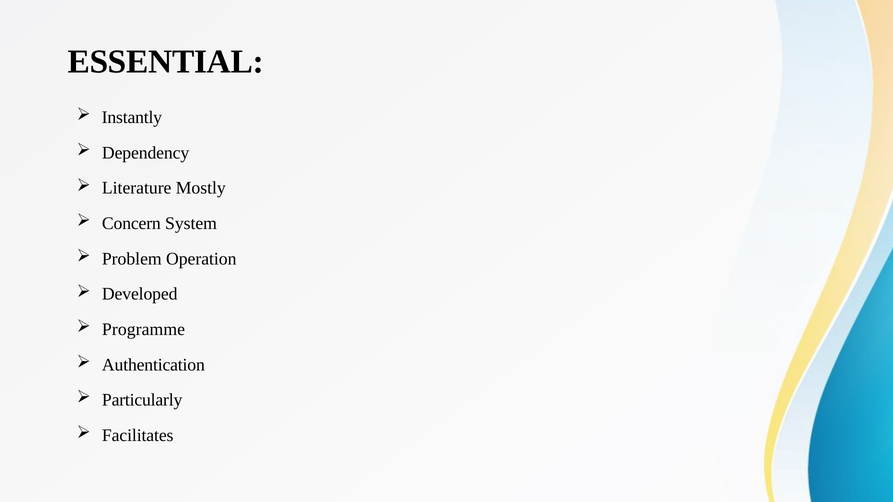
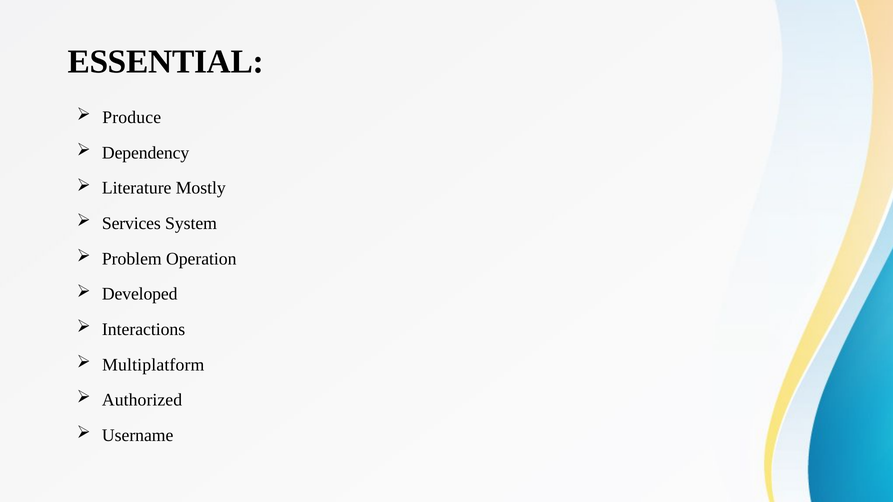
Instantly: Instantly -> Produce (132, 118)
Concern: Concern -> Services (131, 224)
Programme: Programme -> Interactions (144, 330)
Authentication: Authentication -> Multiplatform (153, 365)
Particularly: Particularly -> Authorized (142, 400)
Facilitates: Facilitates -> Username (138, 436)
